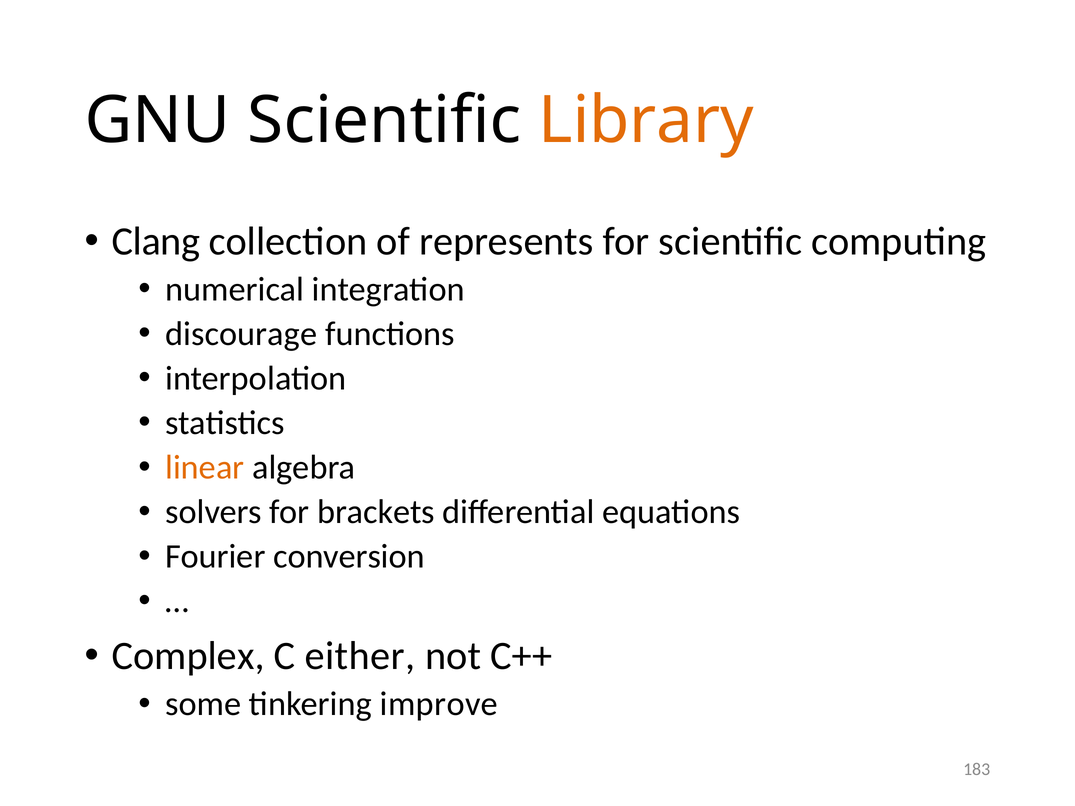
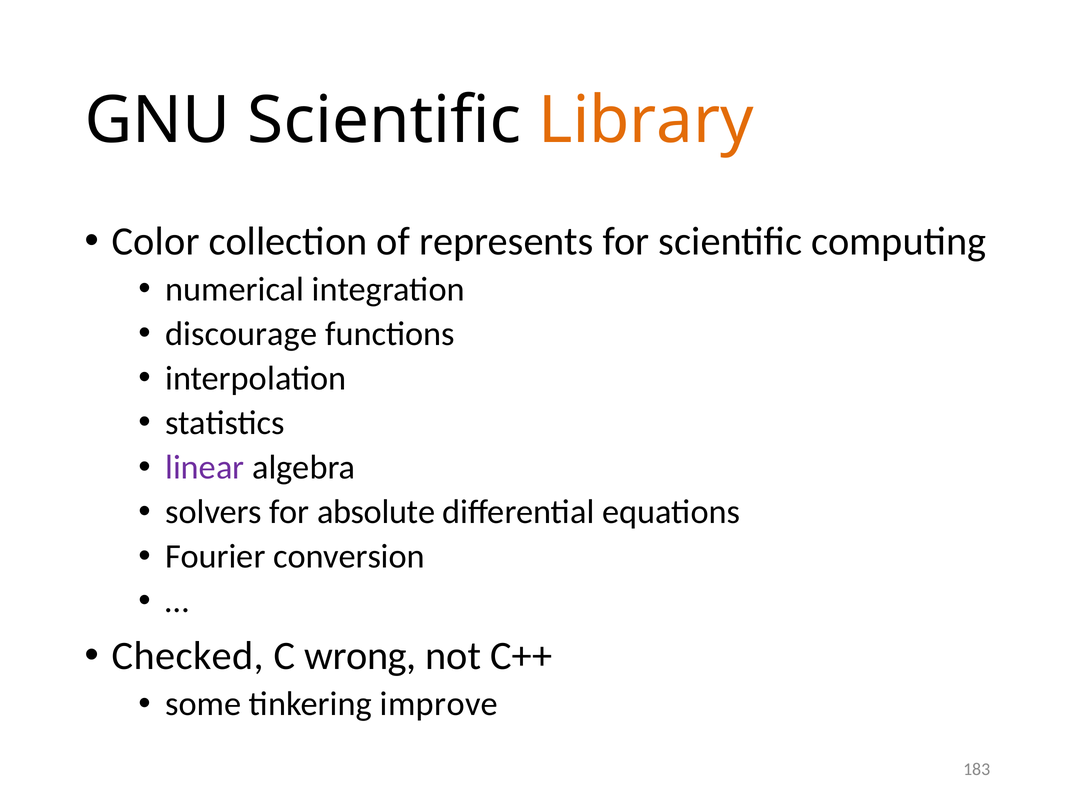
Clang: Clang -> Color (156, 242)
linear colour: orange -> purple (205, 467)
brackets: brackets -> absolute (376, 512)
Complex: Complex -> Checked (188, 656)
either: either -> wrong (360, 656)
